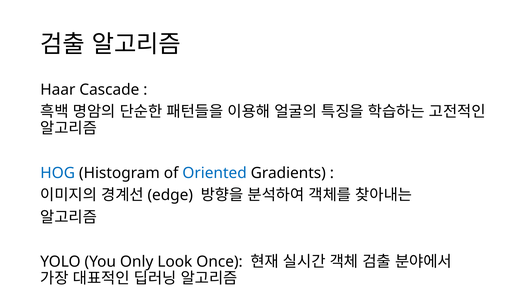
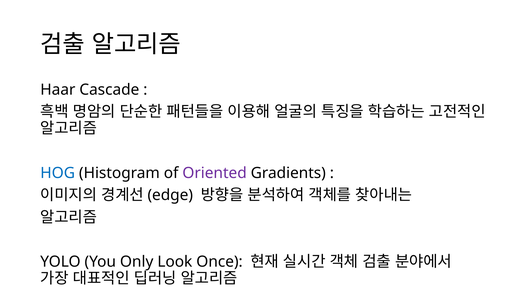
Oriented colour: blue -> purple (215, 173)
